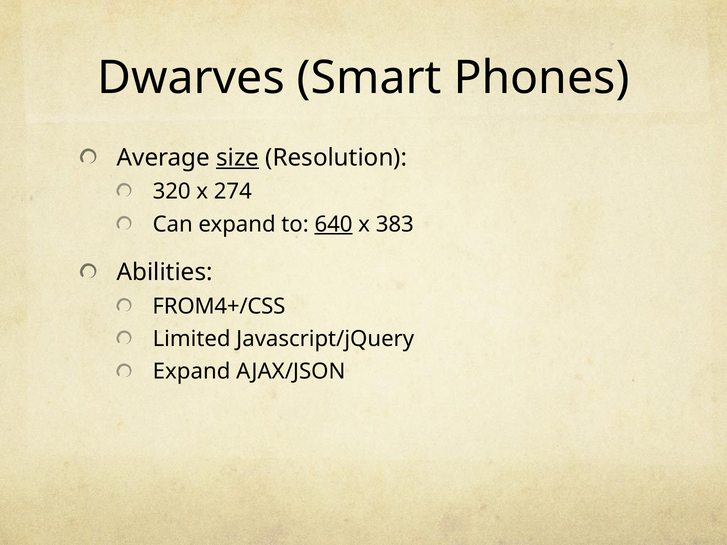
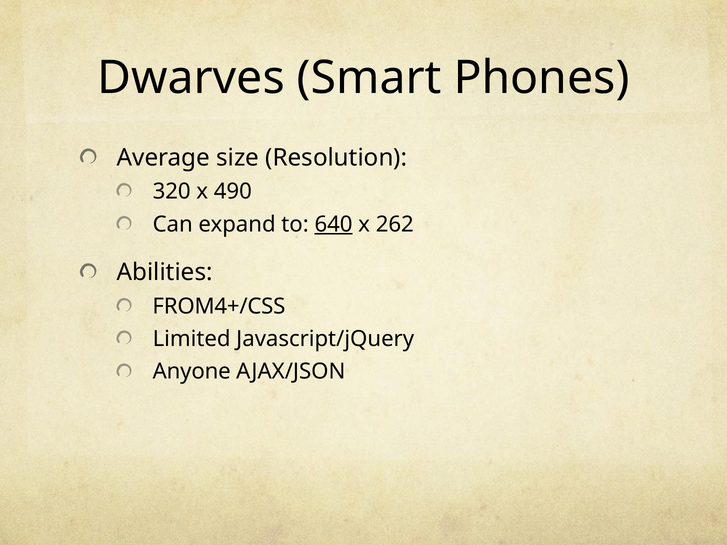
size underline: present -> none (238, 158)
274: 274 -> 490 (233, 192)
383: 383 -> 262 (395, 224)
Expand: Expand -> Anyone (192, 372)
